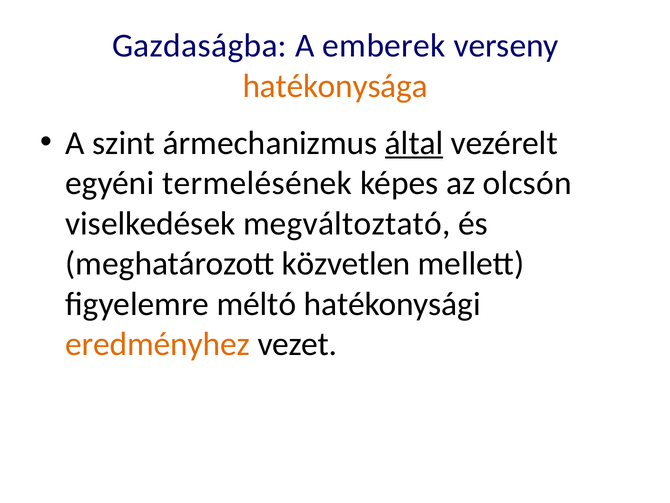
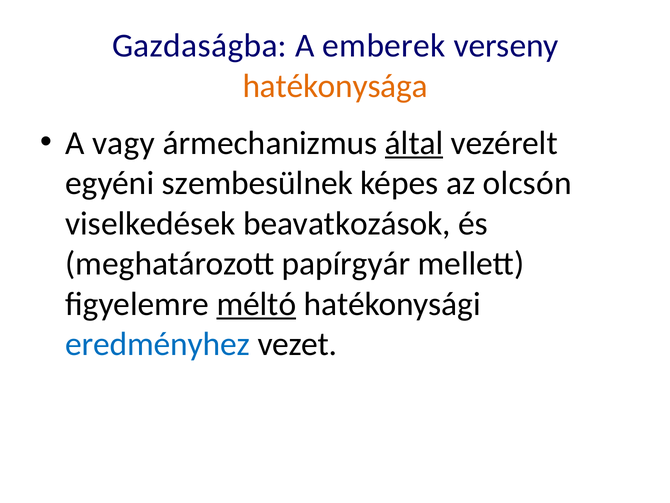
szint: szint -> vagy (124, 143)
termelésének: termelésének -> szembesülnek (257, 183)
megváltoztató: megváltoztató -> beavatkozások (347, 223)
közvetlen: közvetlen -> papírgyár (346, 264)
méltó underline: none -> present (256, 304)
eredményhez colour: orange -> blue (158, 344)
